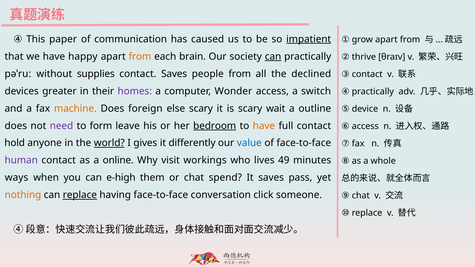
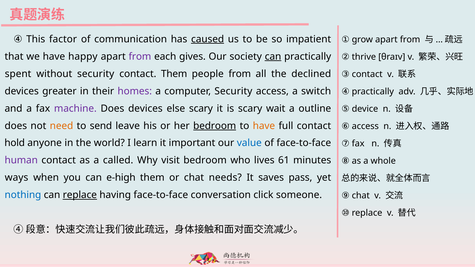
paper: paper -> factor (63, 39)
caused underline: none -> present (208, 39)
impatient underline: present -> none (309, 39)
from colour: orange -> purple (140, 57)
brain: brain -> gives (192, 57)
pəˈruː: pəˈruː -> spent (18, 74)
without supplies: supplies -> security (96, 74)
contact Saves: Saves -> Them (174, 74)
computer Wonder: Wonder -> Security (233, 91)
machine colour: orange -> purple (75, 109)
Does foreign: foreign -> devices (145, 109)
need colour: purple -> orange (61, 126)
form: form -> send (101, 126)
world underline: present -> none (109, 143)
gives: gives -> learn (145, 143)
differently: differently -> important (192, 143)
online: online -> called (118, 160)
visit workings: workings -> bedroom (205, 160)
49: 49 -> 61 (284, 160)
spend: spend -> needs (225, 178)
nothing colour: orange -> blue (23, 195)
